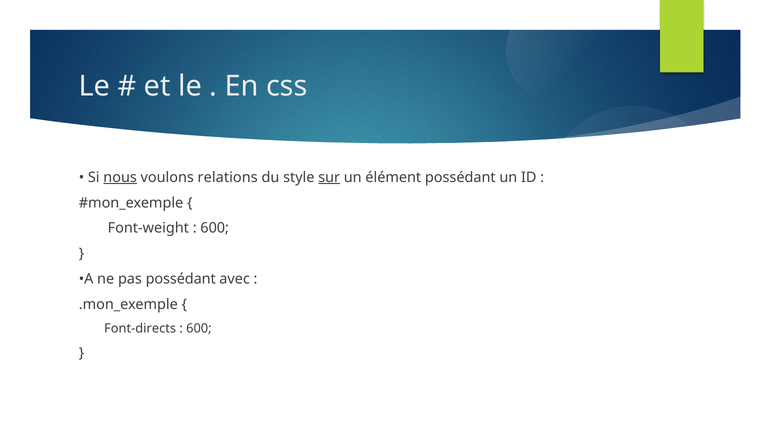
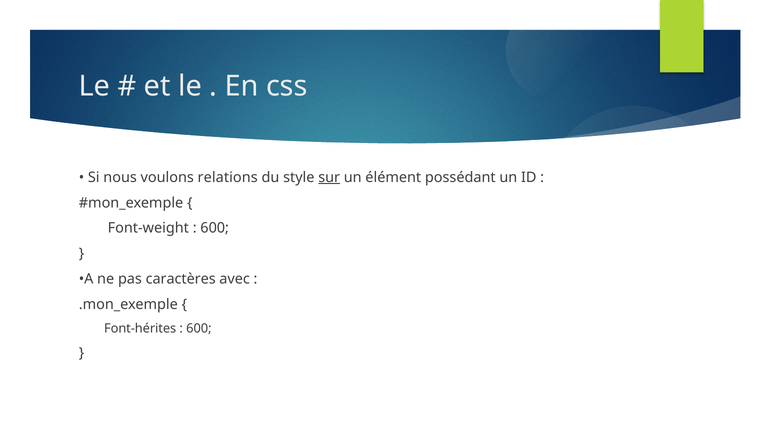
nous underline: present -> none (120, 177)
pas possédant: possédant -> caractères (181, 279)
Font-directs: Font-directs -> Font-hérites (140, 328)
